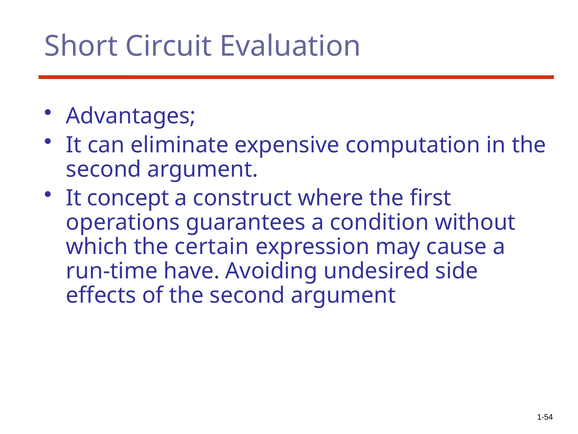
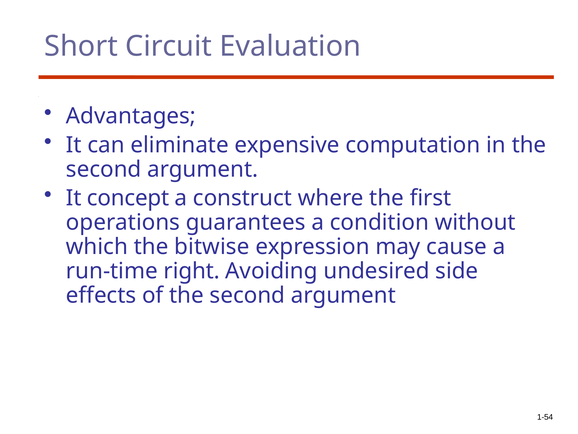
certain: certain -> bitwise (212, 246)
have: have -> right (192, 271)
